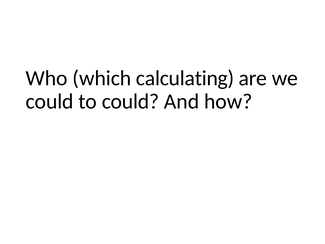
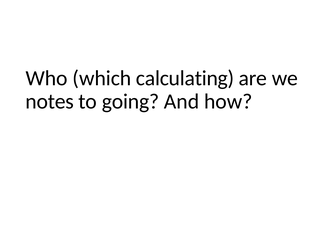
could: could -> notes (50, 101)
to could: could -> going (130, 101)
